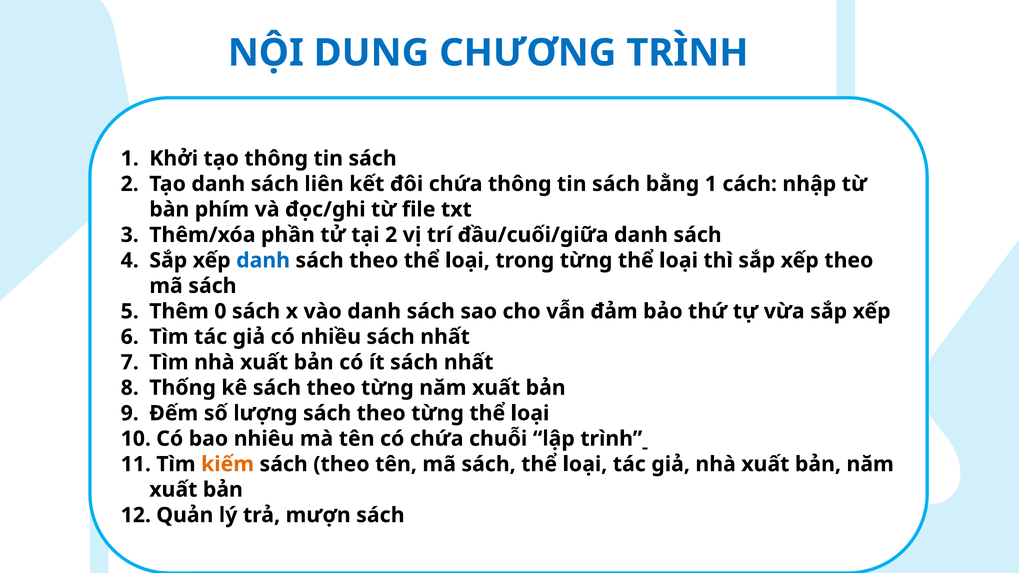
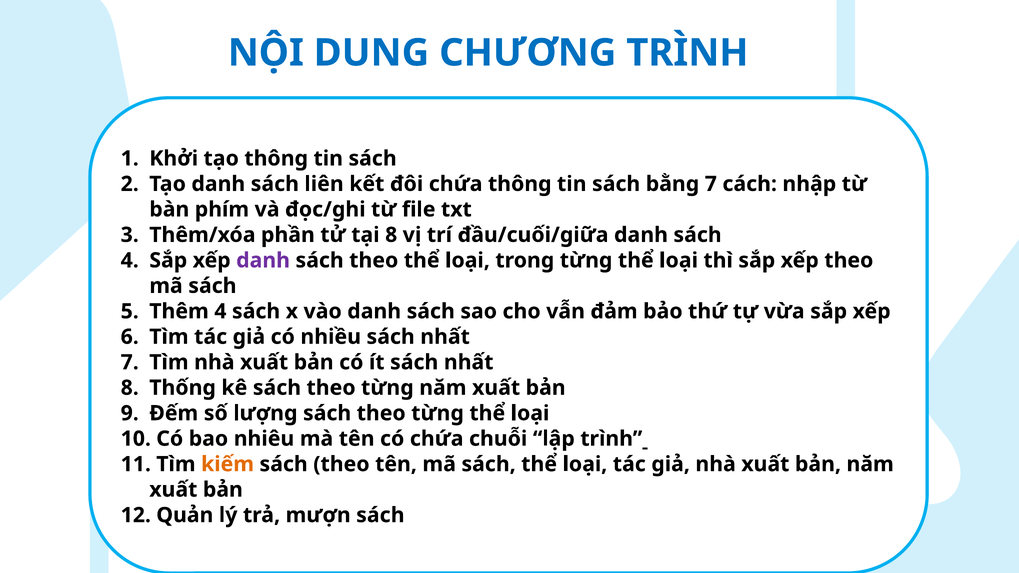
bằng 1: 1 -> 7 (711, 184)
tại 2: 2 -> 8 (391, 235)
danh colour: blue -> purple (263, 260)
Thêm 0: 0 -> 4 (220, 311)
